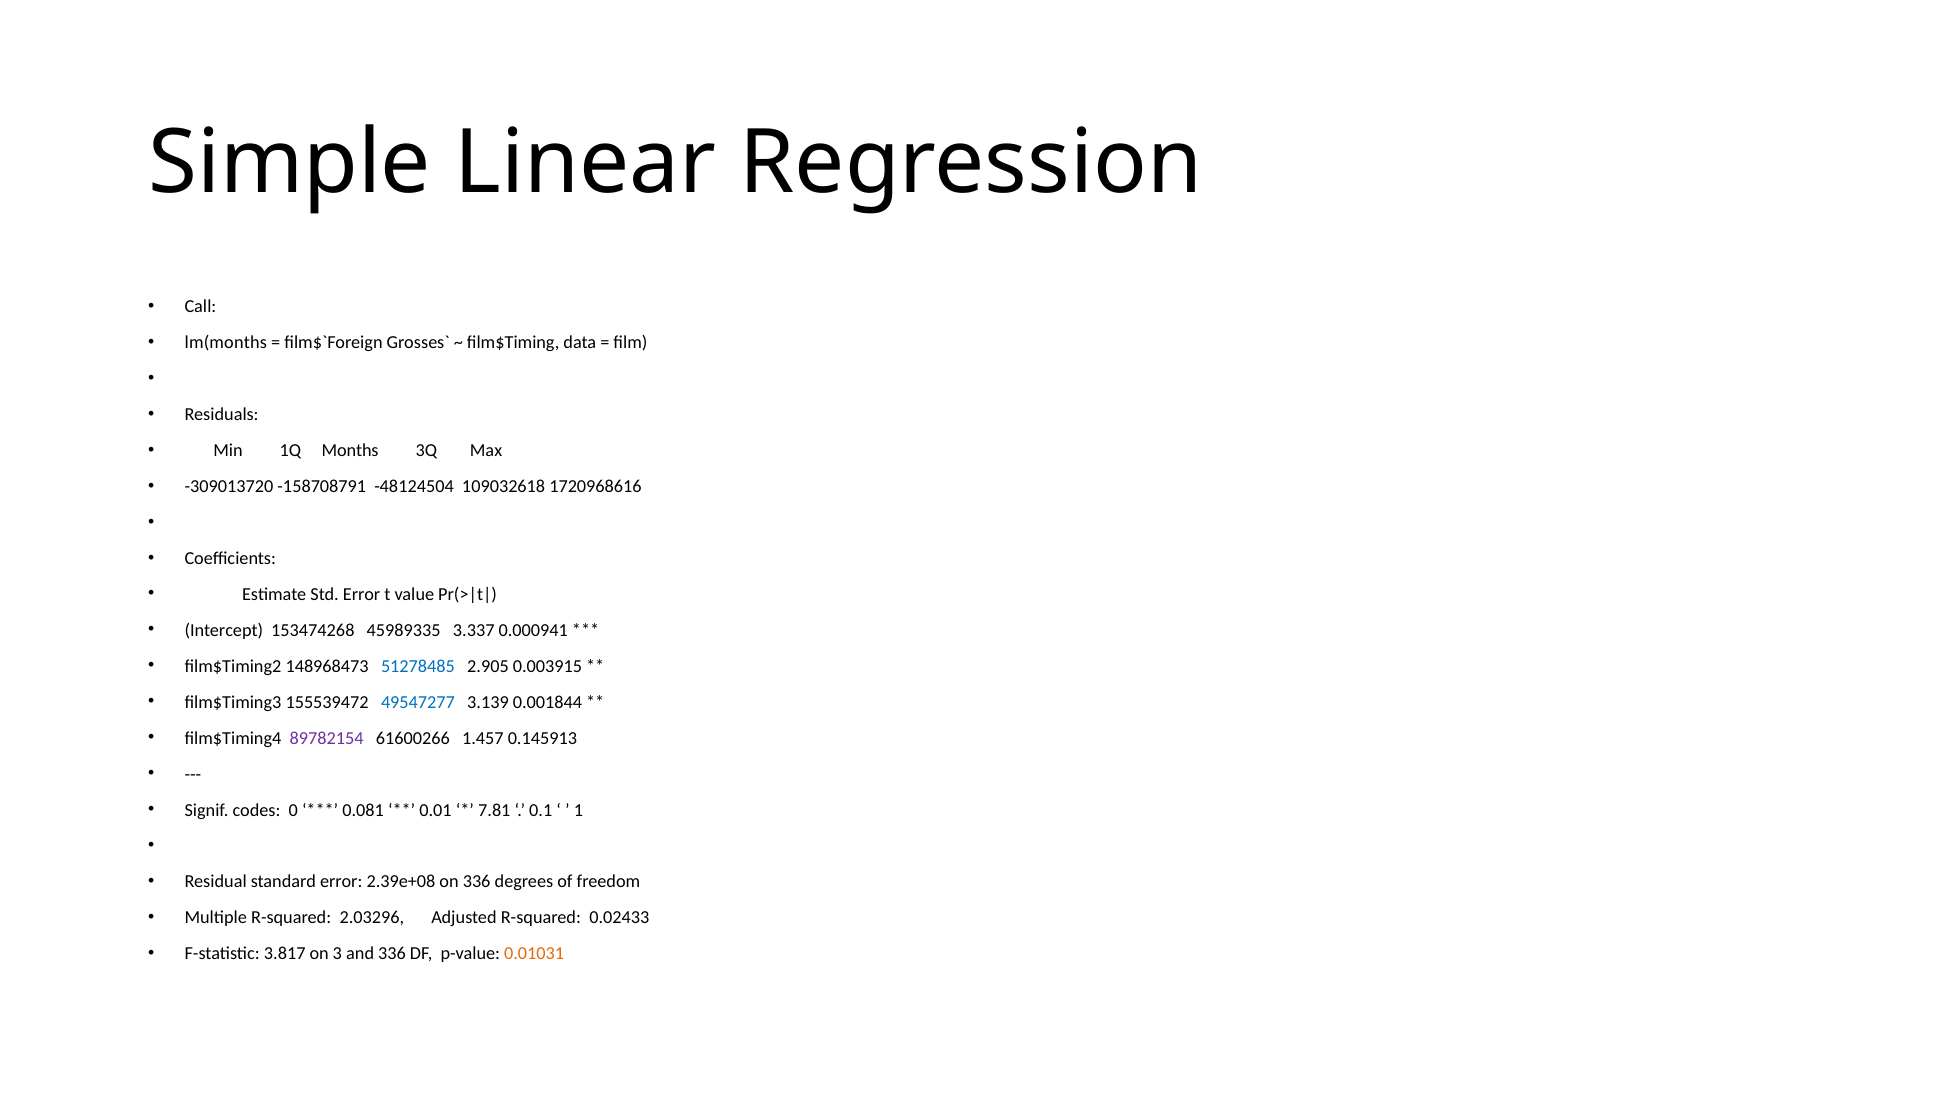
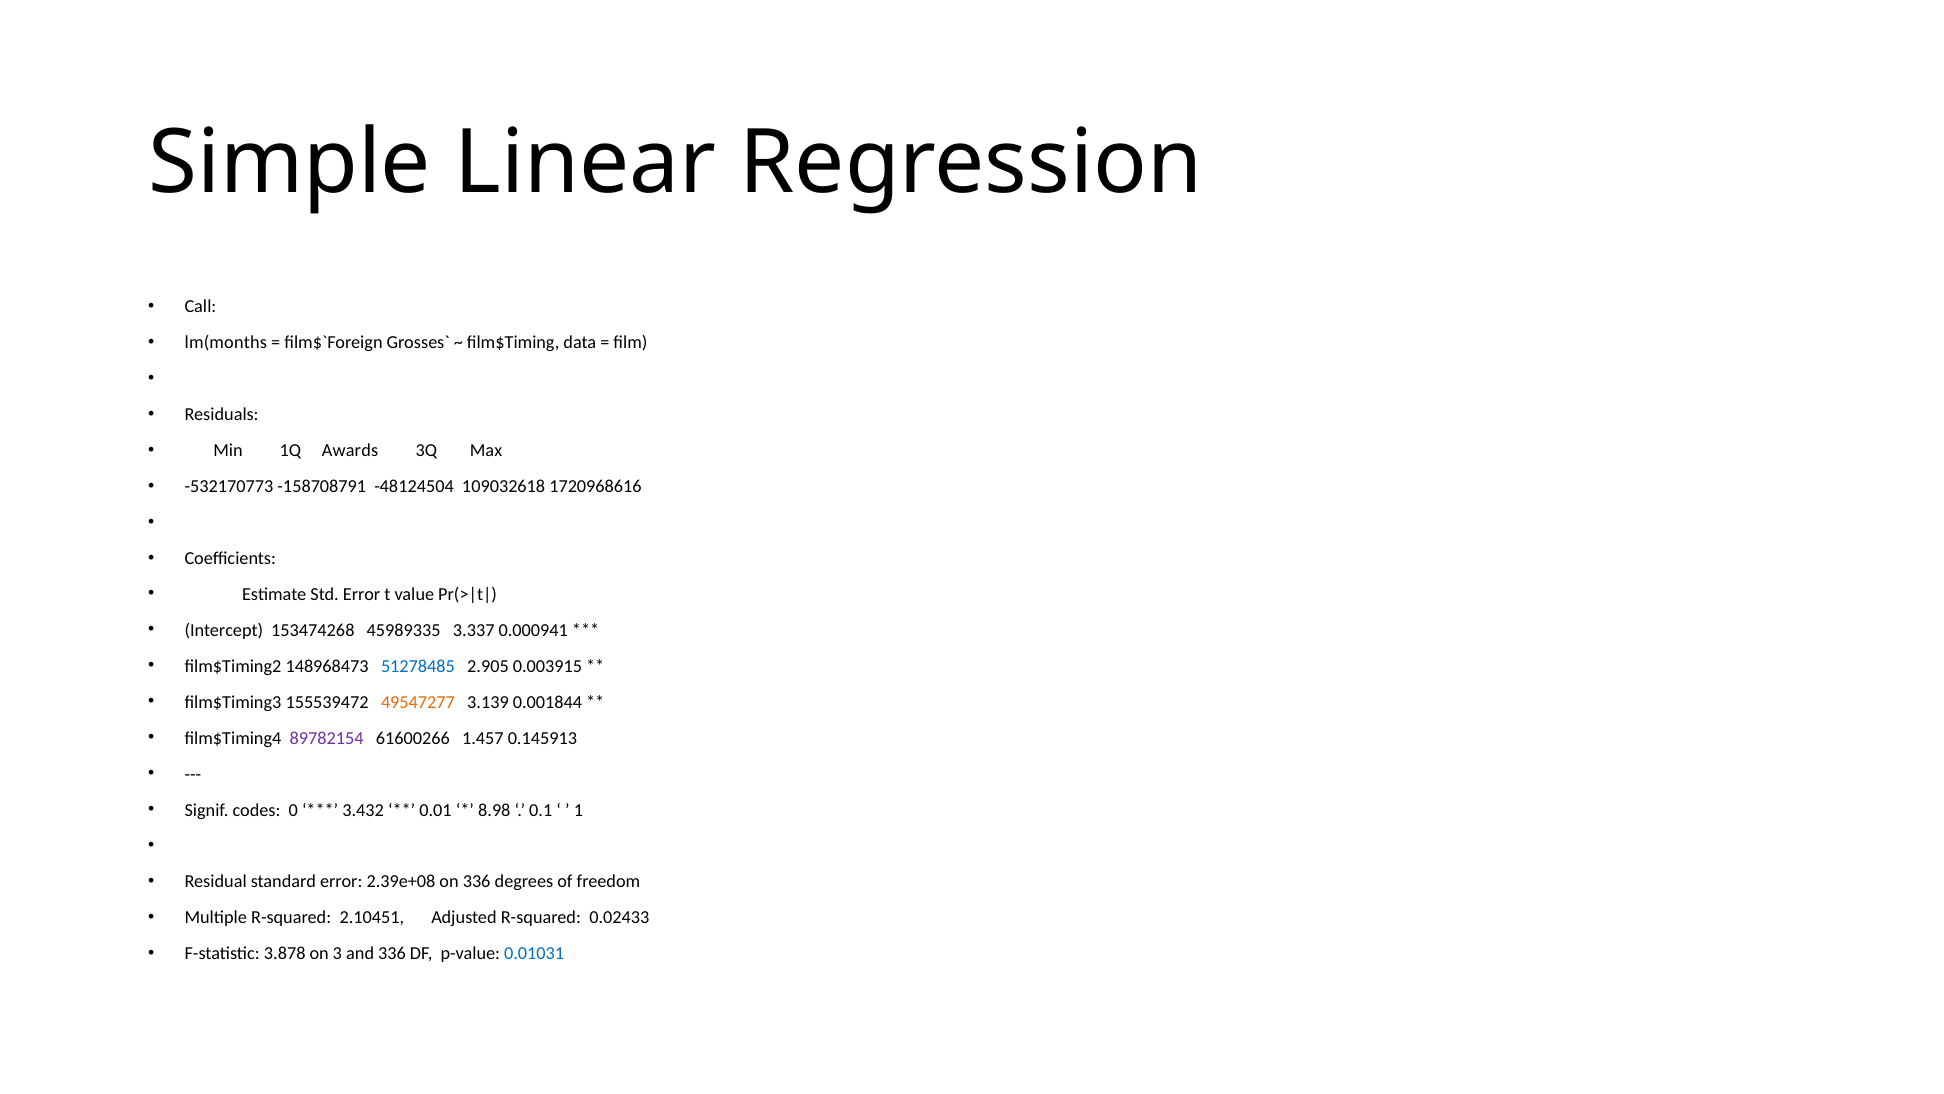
Months: Months -> Awards (350, 450)
-309013720: -309013720 -> -532170773 (229, 486)
49547277 colour: blue -> orange (418, 702)
0.081: 0.081 -> 3.432 (363, 810)
7.81: 7.81 -> 8.98 (494, 810)
2.03296: 2.03296 -> 2.10451 (372, 917)
3.817: 3.817 -> 3.878 (285, 953)
0.01031 colour: orange -> blue (534, 953)
